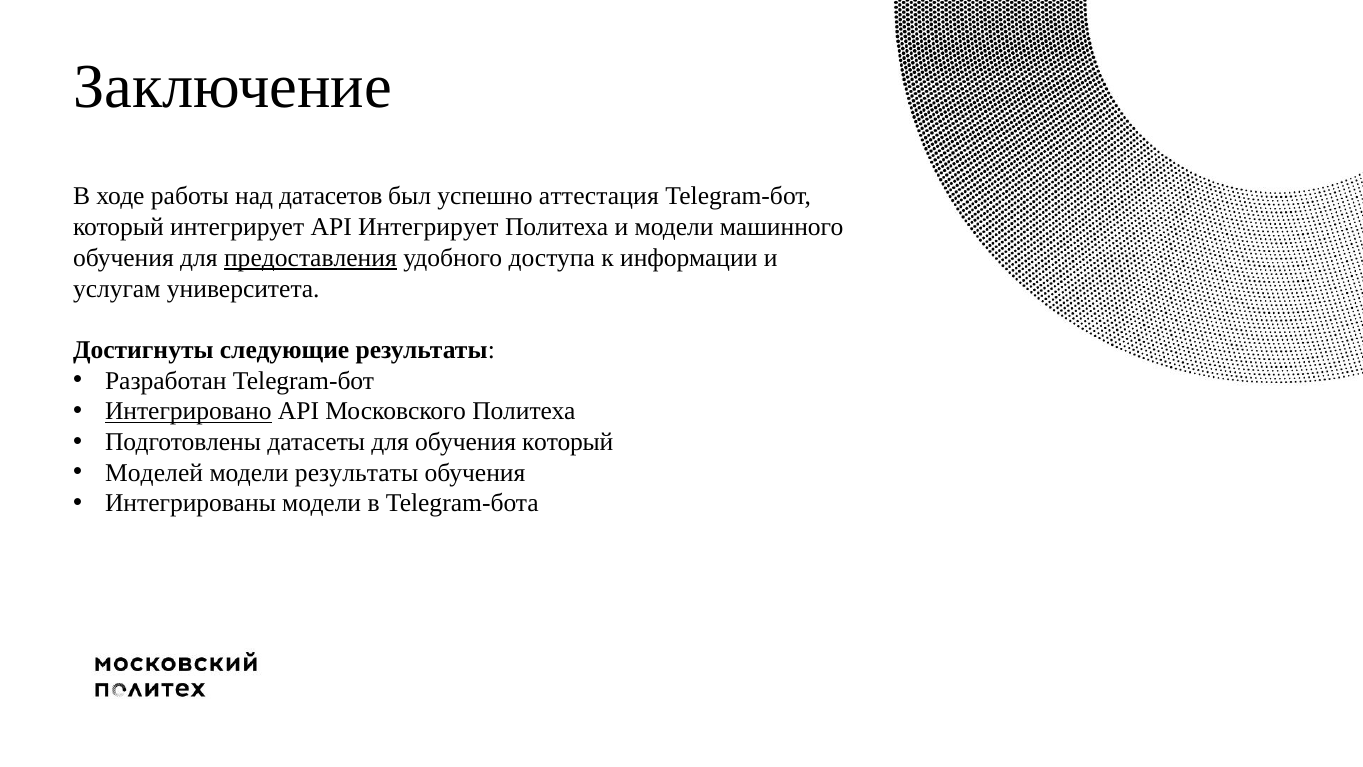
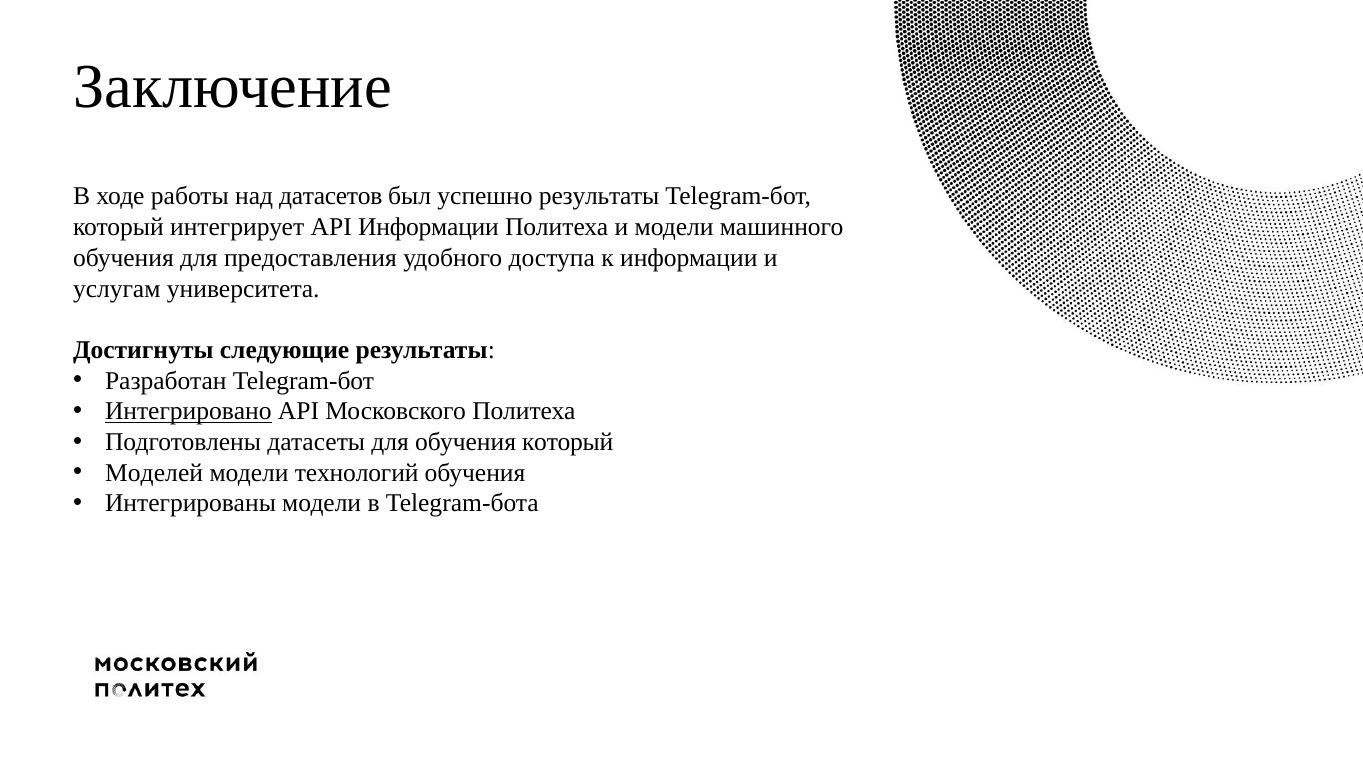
успешно аттестация: аттестация -> результаты (599, 196)
API Интегрирует: Интегрирует -> Информации (428, 227)
предоставления underline: present -> none (310, 258)
модели результаты: результаты -> технологий (357, 472)
